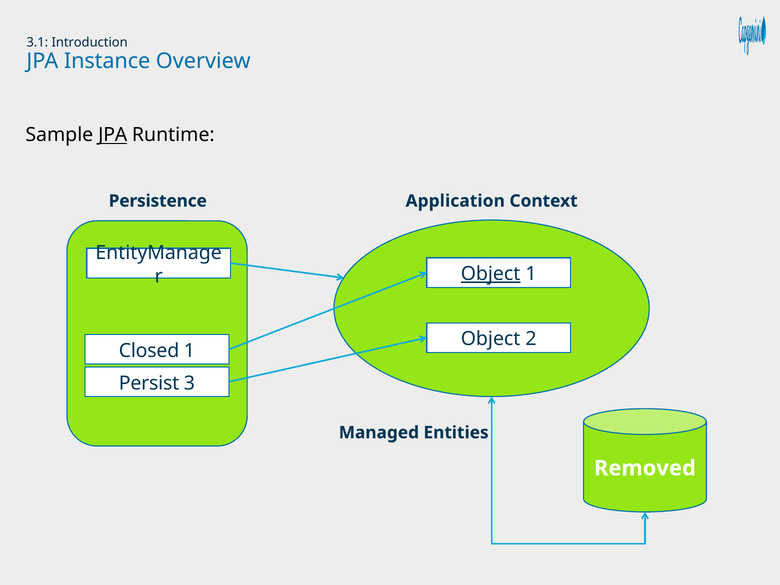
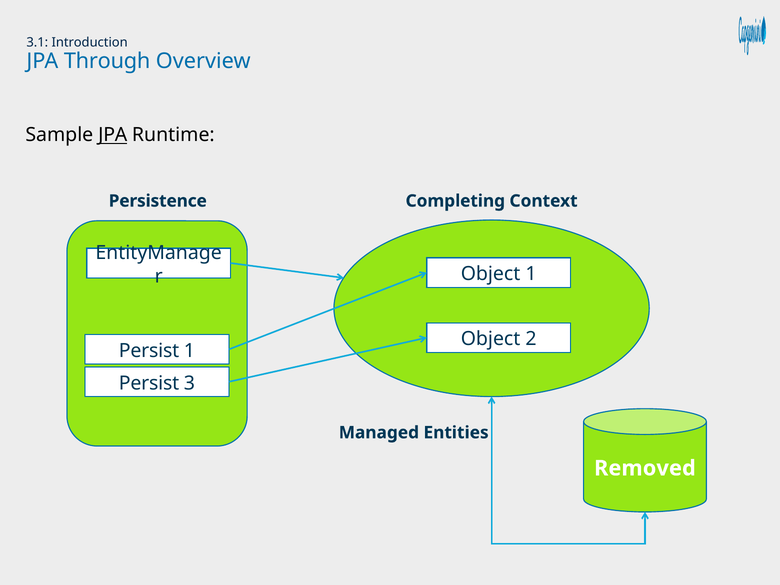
Instance: Instance -> Through (107, 61)
Application: Application -> Completing (455, 201)
Object underline: present -> none (491, 274)
Closed: Closed -> Persist (149, 351)
